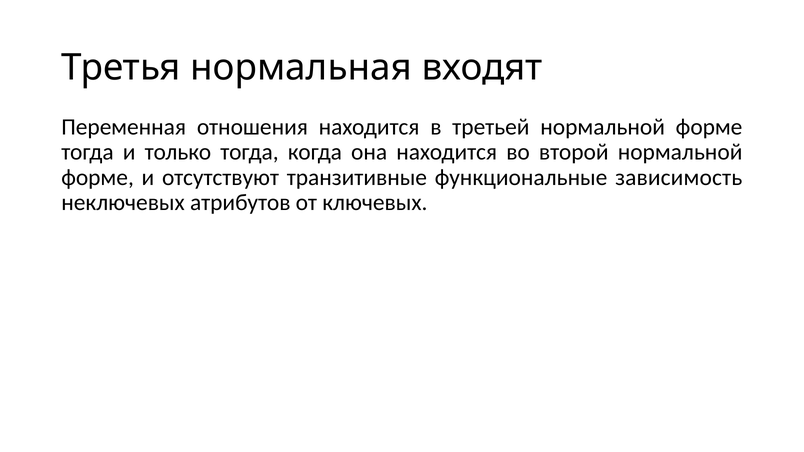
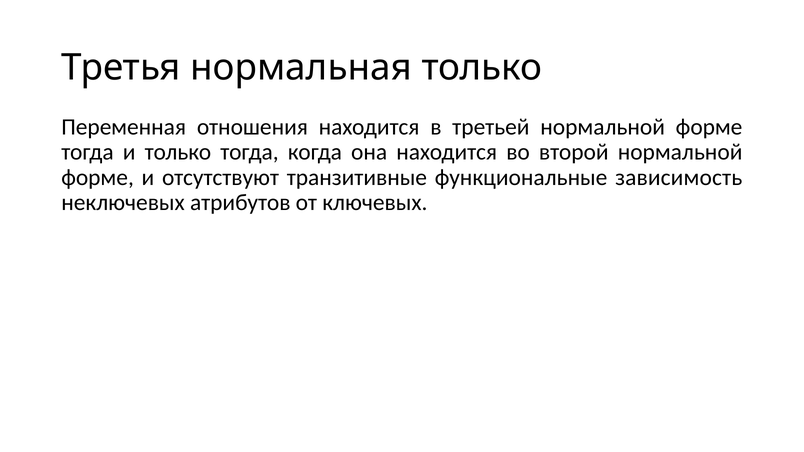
нормальная входят: входят -> только (482, 68)
